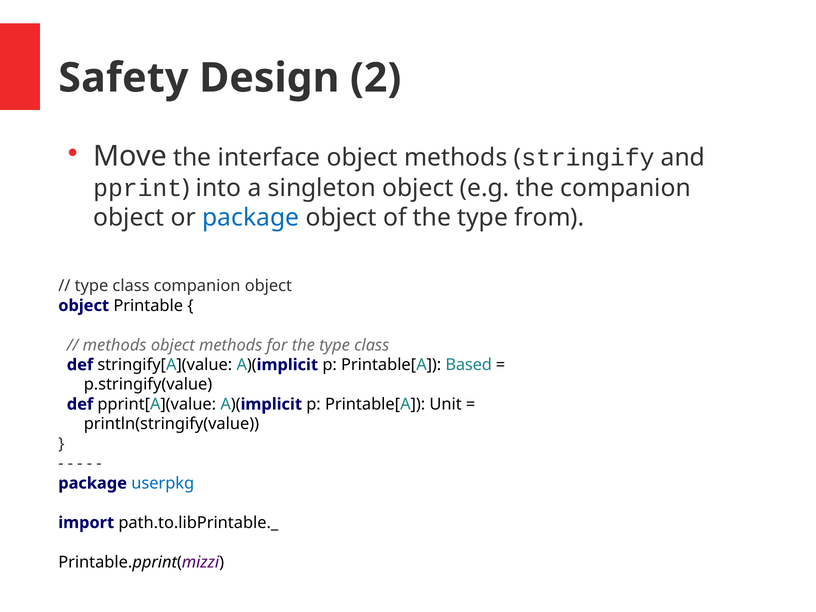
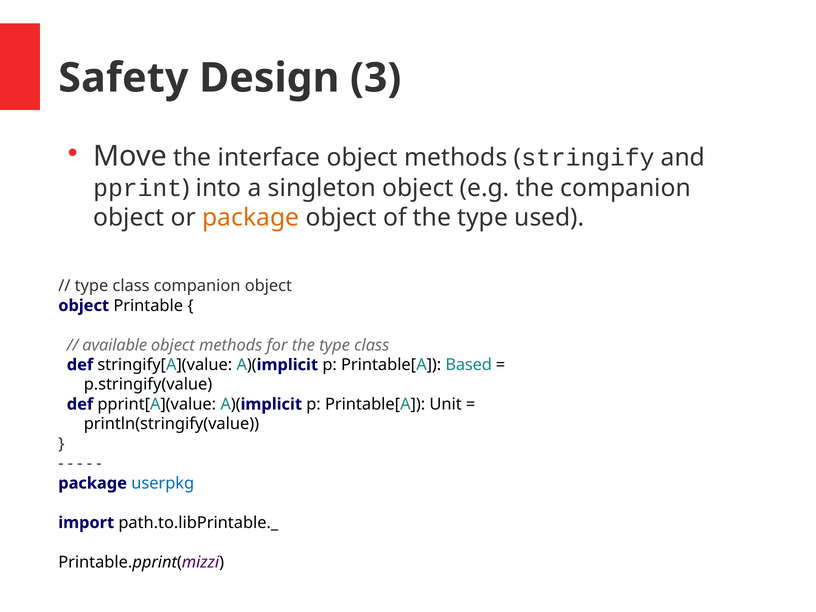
2: 2 -> 3 (376, 78)
package colour: blue -> orange (251, 218)
from: from -> used (549, 218)
methods: methods -> available (115, 345)
